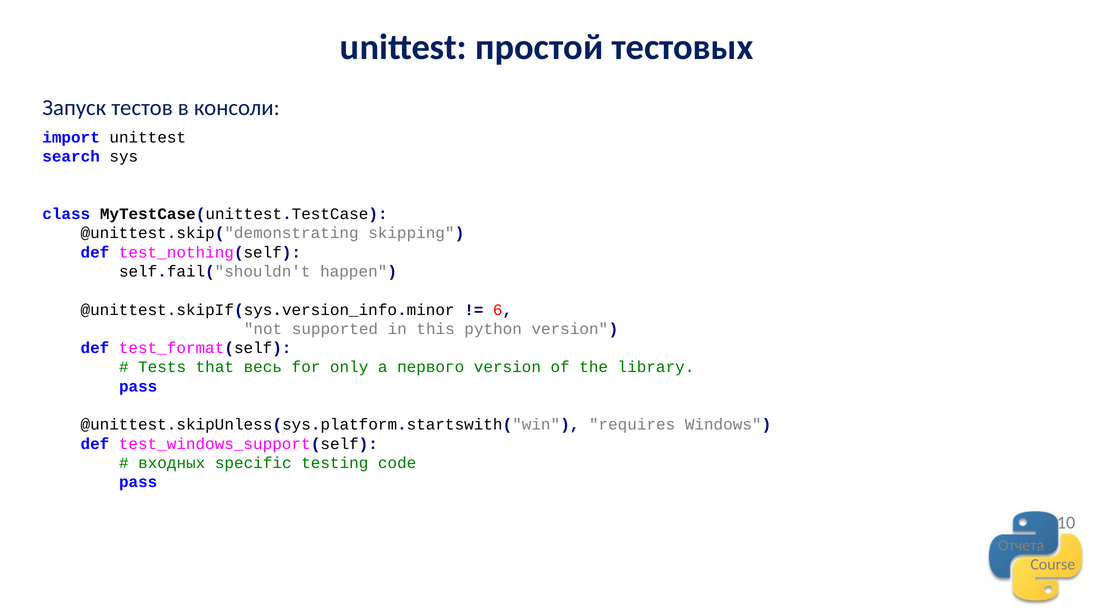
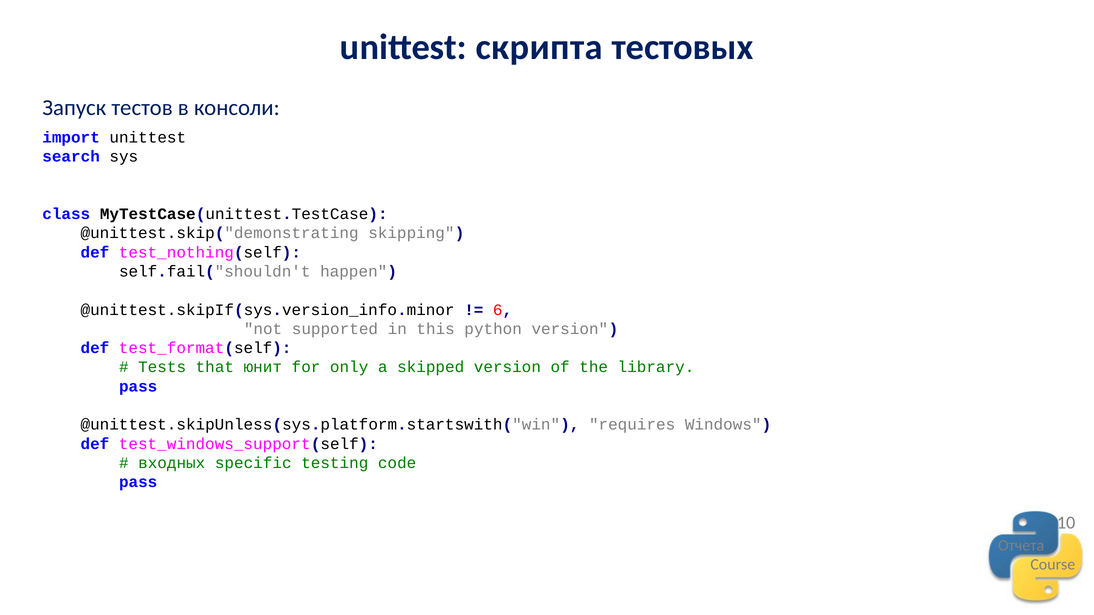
простой: простой -> скрипта (539, 47)
весь: весь -> юнит (263, 367)
первого: первого -> skipped (431, 367)
